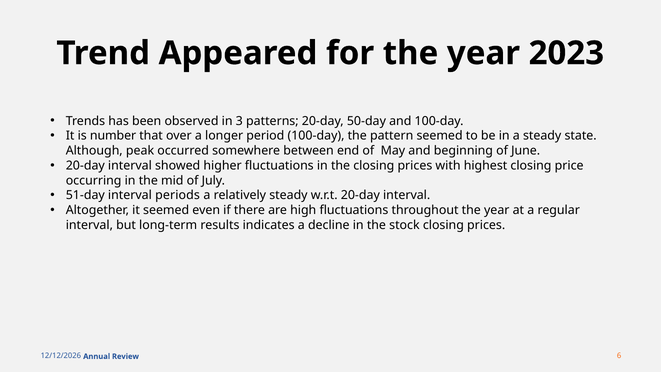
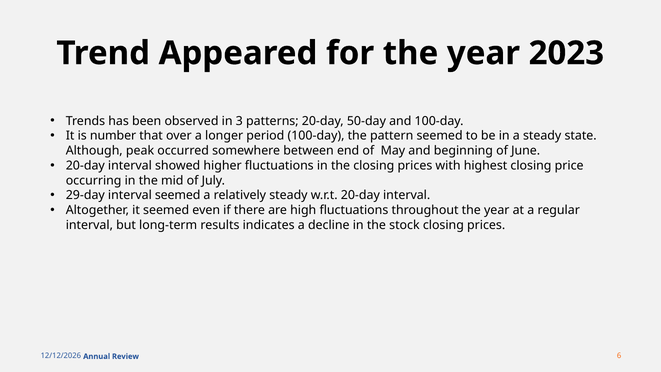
51-day: 51-day -> 29-day (85, 195)
interval periods: periods -> seemed (178, 195)
